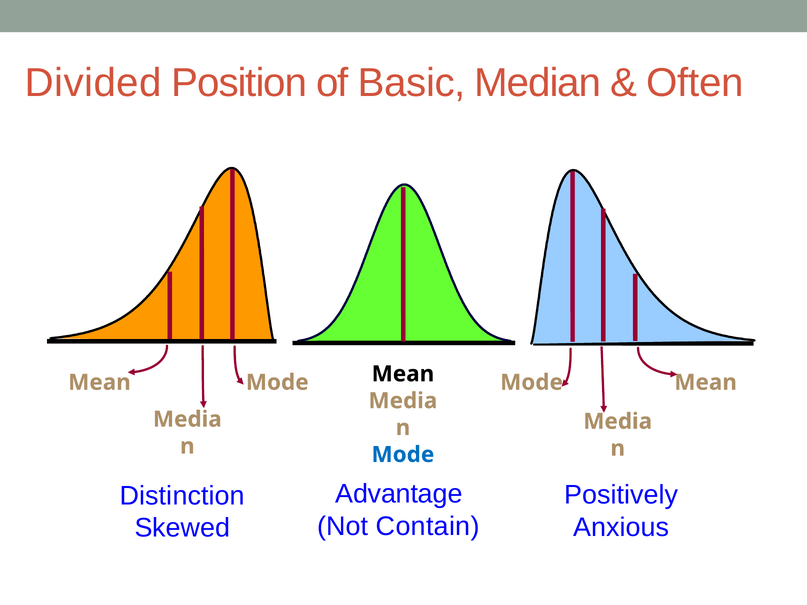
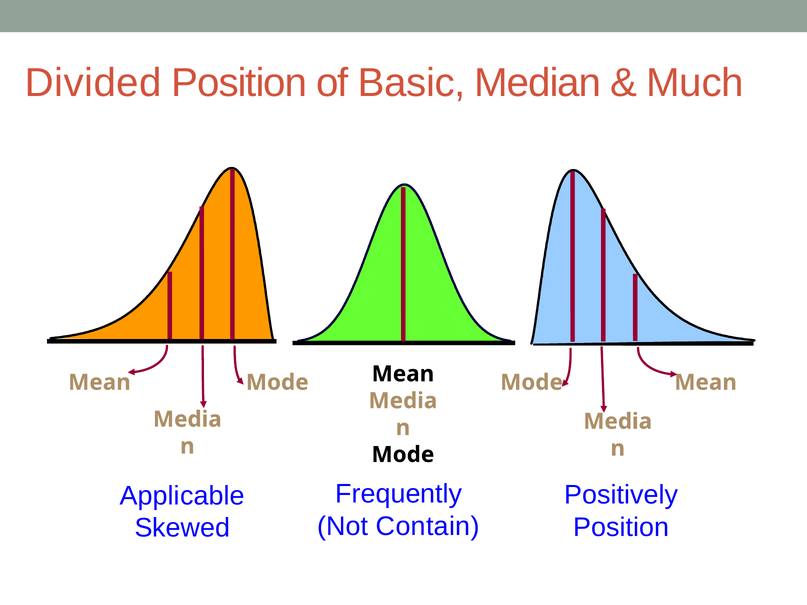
Often: Often -> Much (695, 83)
Mode colour: blue -> black (403, 455)
Advantage: Advantage -> Frequently (399, 494)
Distinction: Distinction -> Applicable (182, 496)
Anxious: Anxious -> Position (621, 527)
